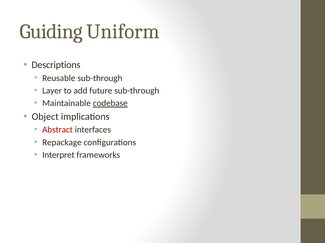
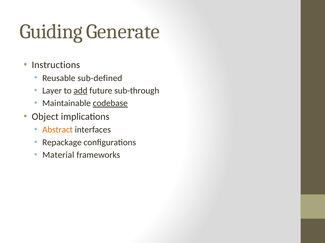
Uniform: Uniform -> Generate (123, 32)
Descriptions: Descriptions -> Instructions (56, 65)
Reusable sub-through: sub-through -> sub-defined (100, 78)
add underline: none -> present (80, 91)
Abstract colour: red -> orange (58, 130)
Interpret: Interpret -> Material (58, 155)
